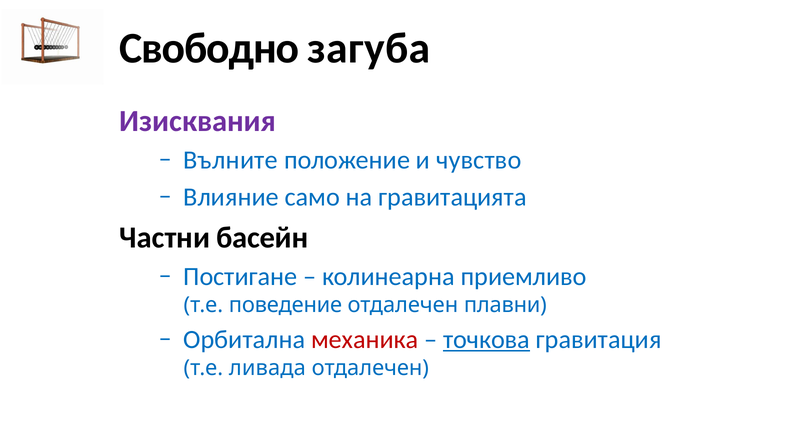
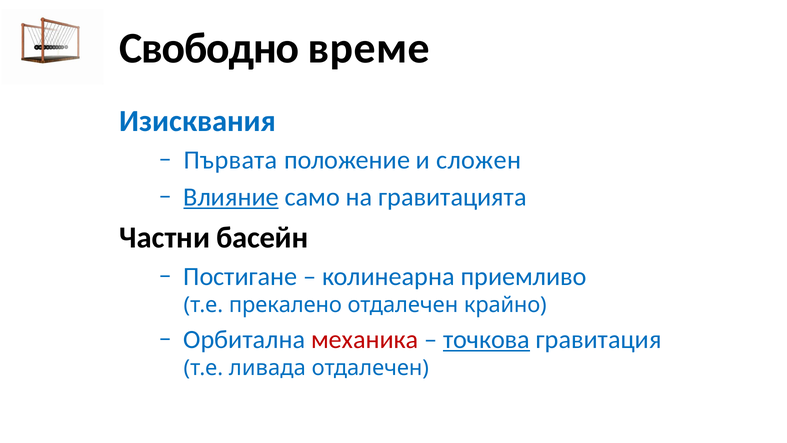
загуба: загуба -> време (369, 48)
Изисквания colour: purple -> blue (198, 121)
Вълните: Вълните -> Първата (231, 160)
чувство: чувство -> сложен (479, 160)
Влияние underline: none -> present (231, 197)
поведение: поведение -> прекалено (285, 305)
плавни: плавни -> крайно (505, 305)
